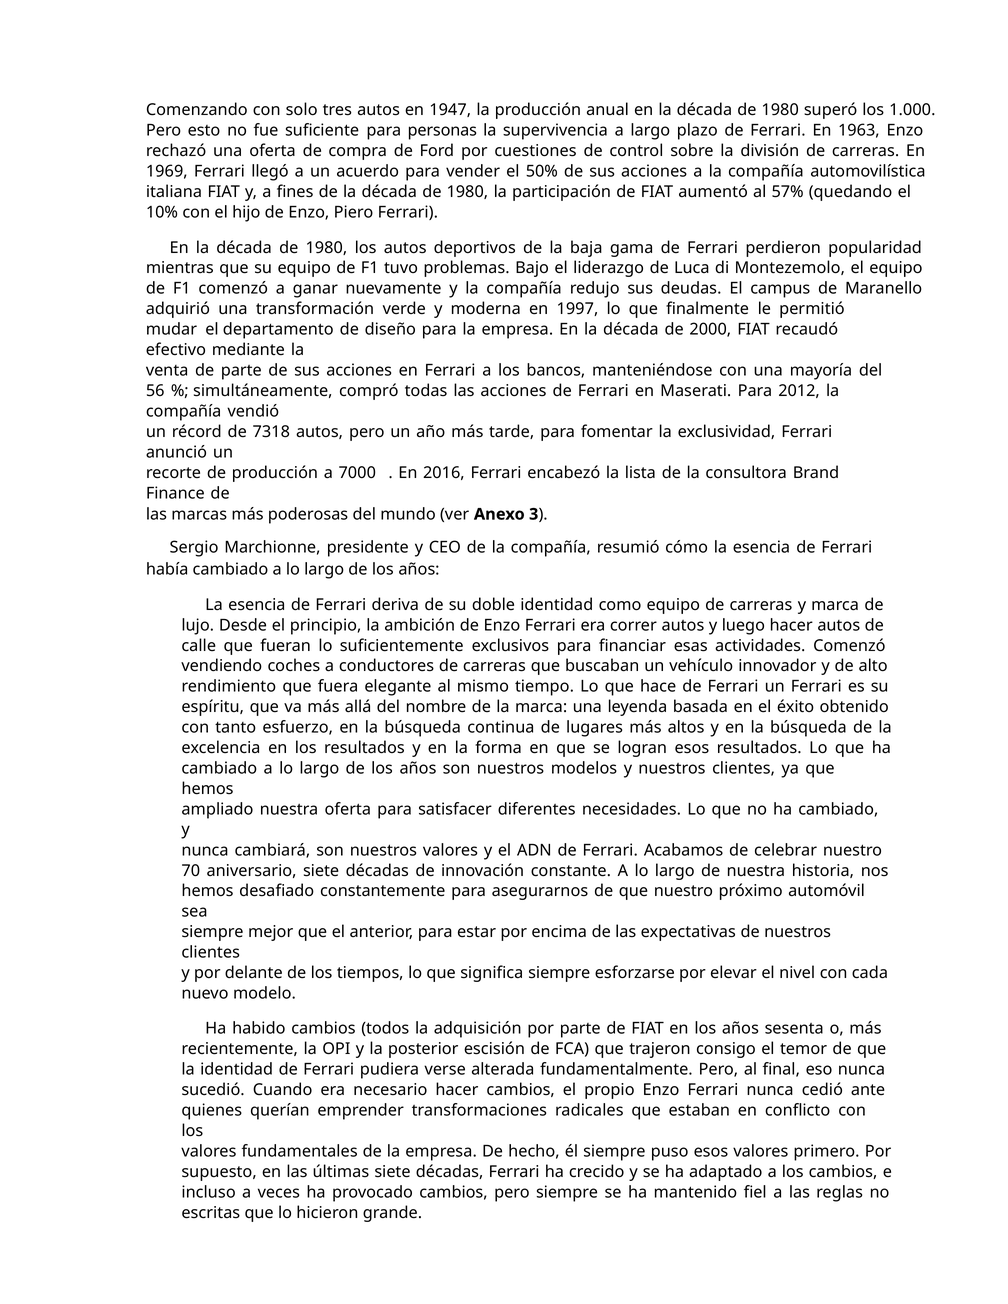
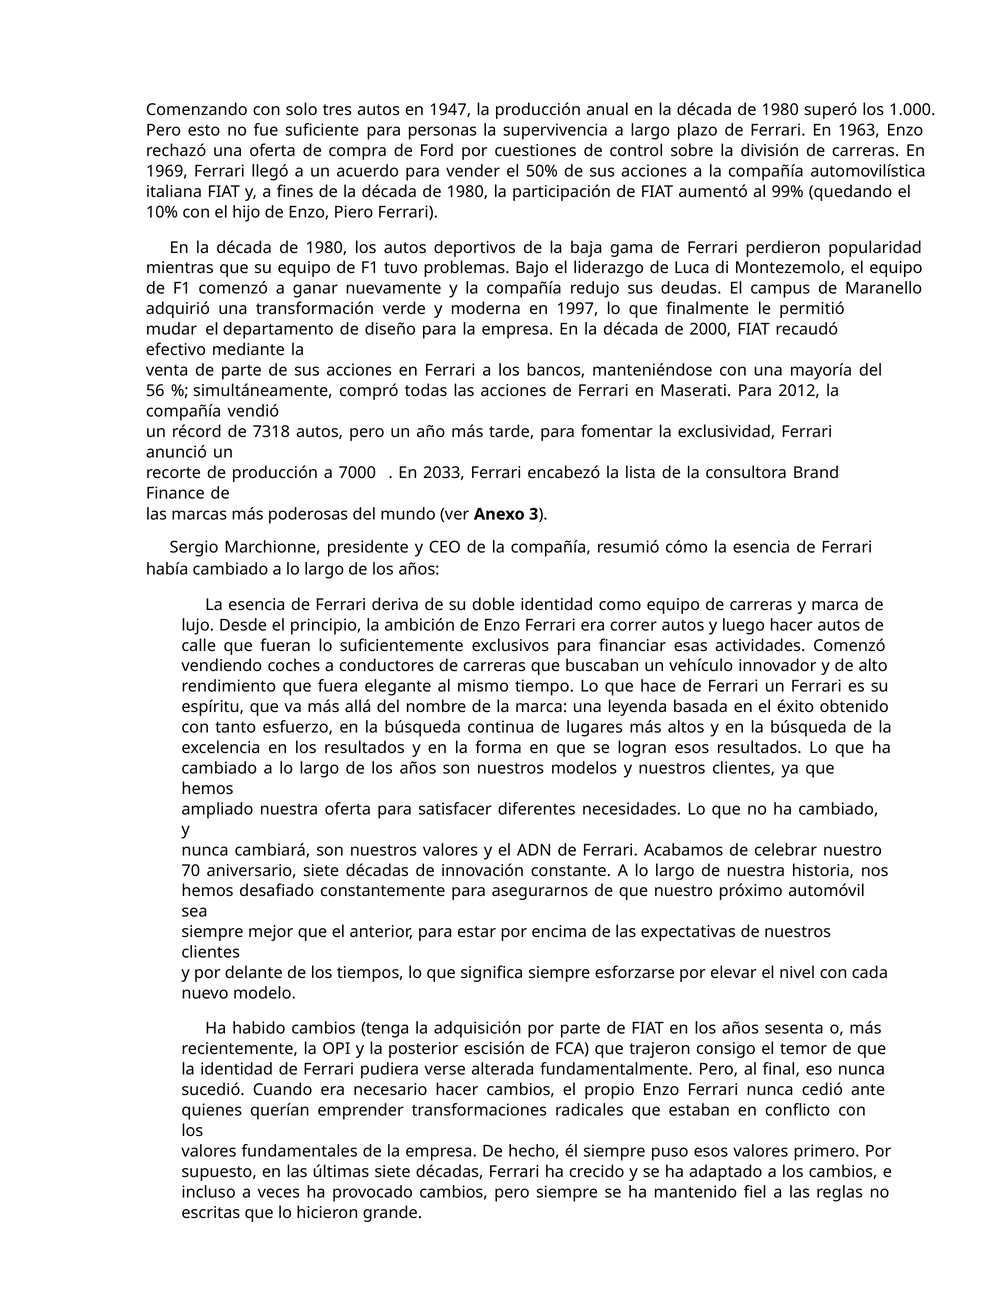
57%: 57% -> 99% (788, 192)
2016: 2016 -> 2033 (444, 473)
todos: todos -> tenga (385, 1029)
